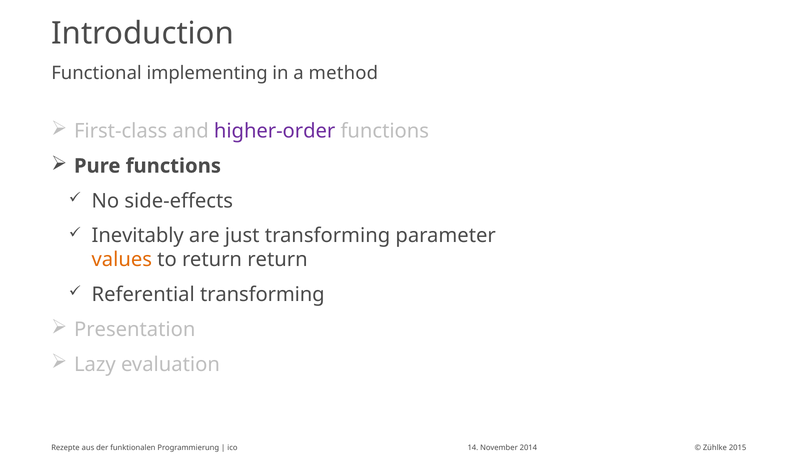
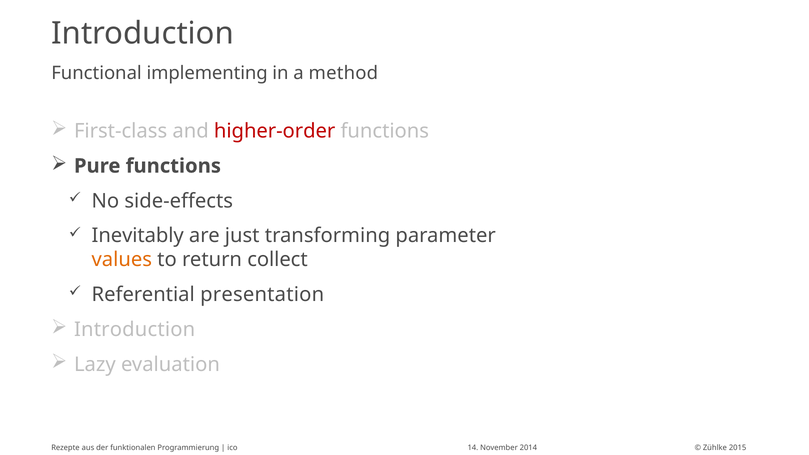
higher-order colour: purple -> red (275, 131)
return return: return -> collect (277, 260)
Referential transforming: transforming -> presentation (262, 295)
Presentation: Presentation -> Introduction (135, 329)
